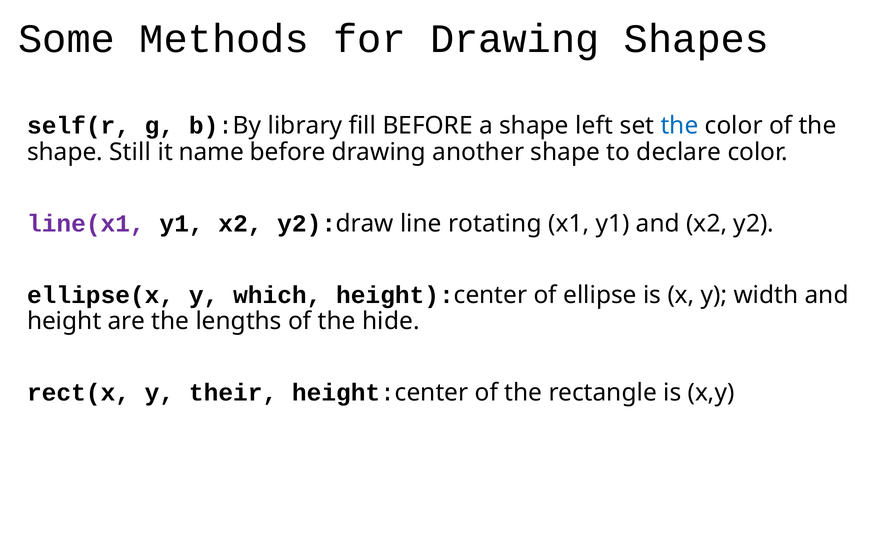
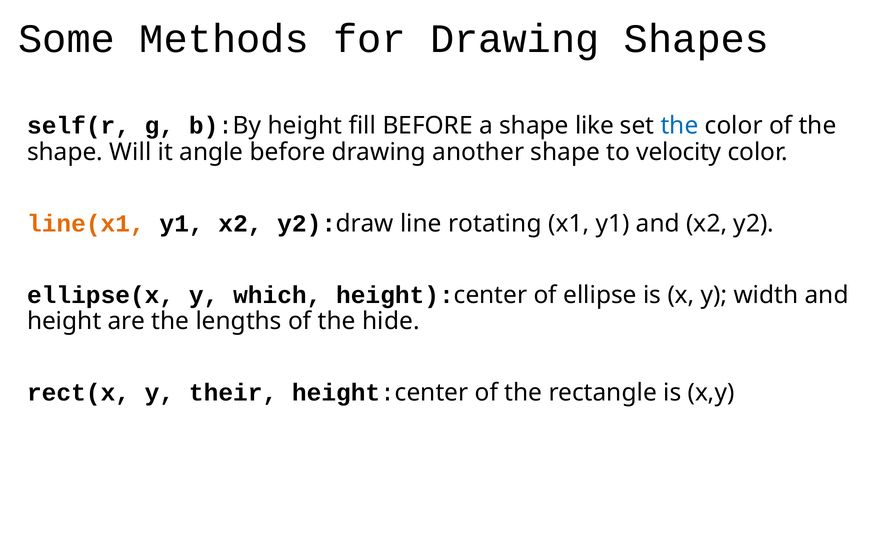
b):By library: library -> height (305, 126)
left: left -> like (594, 126)
Still: Still -> Will (130, 152)
name: name -> angle (211, 152)
declare: declare -> velocity (679, 152)
line(x1 colour: purple -> orange (86, 223)
